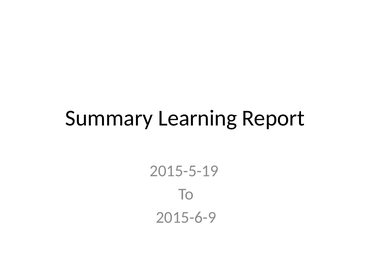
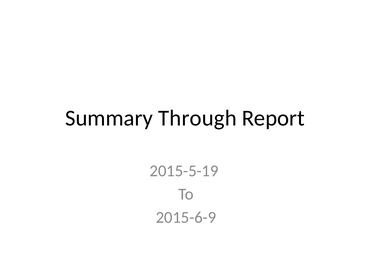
Learning: Learning -> Through (197, 118)
